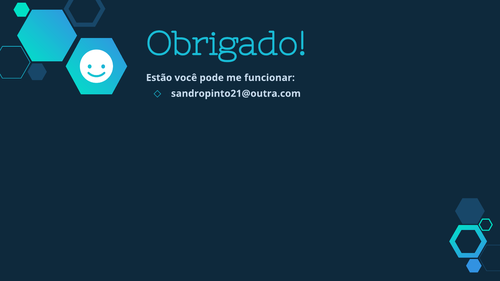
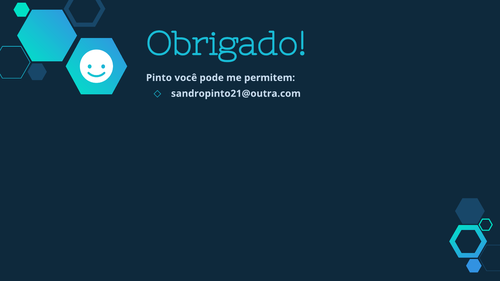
Estão: Estão -> Pinto (159, 78)
funcionar: funcionar -> permitem (270, 78)
